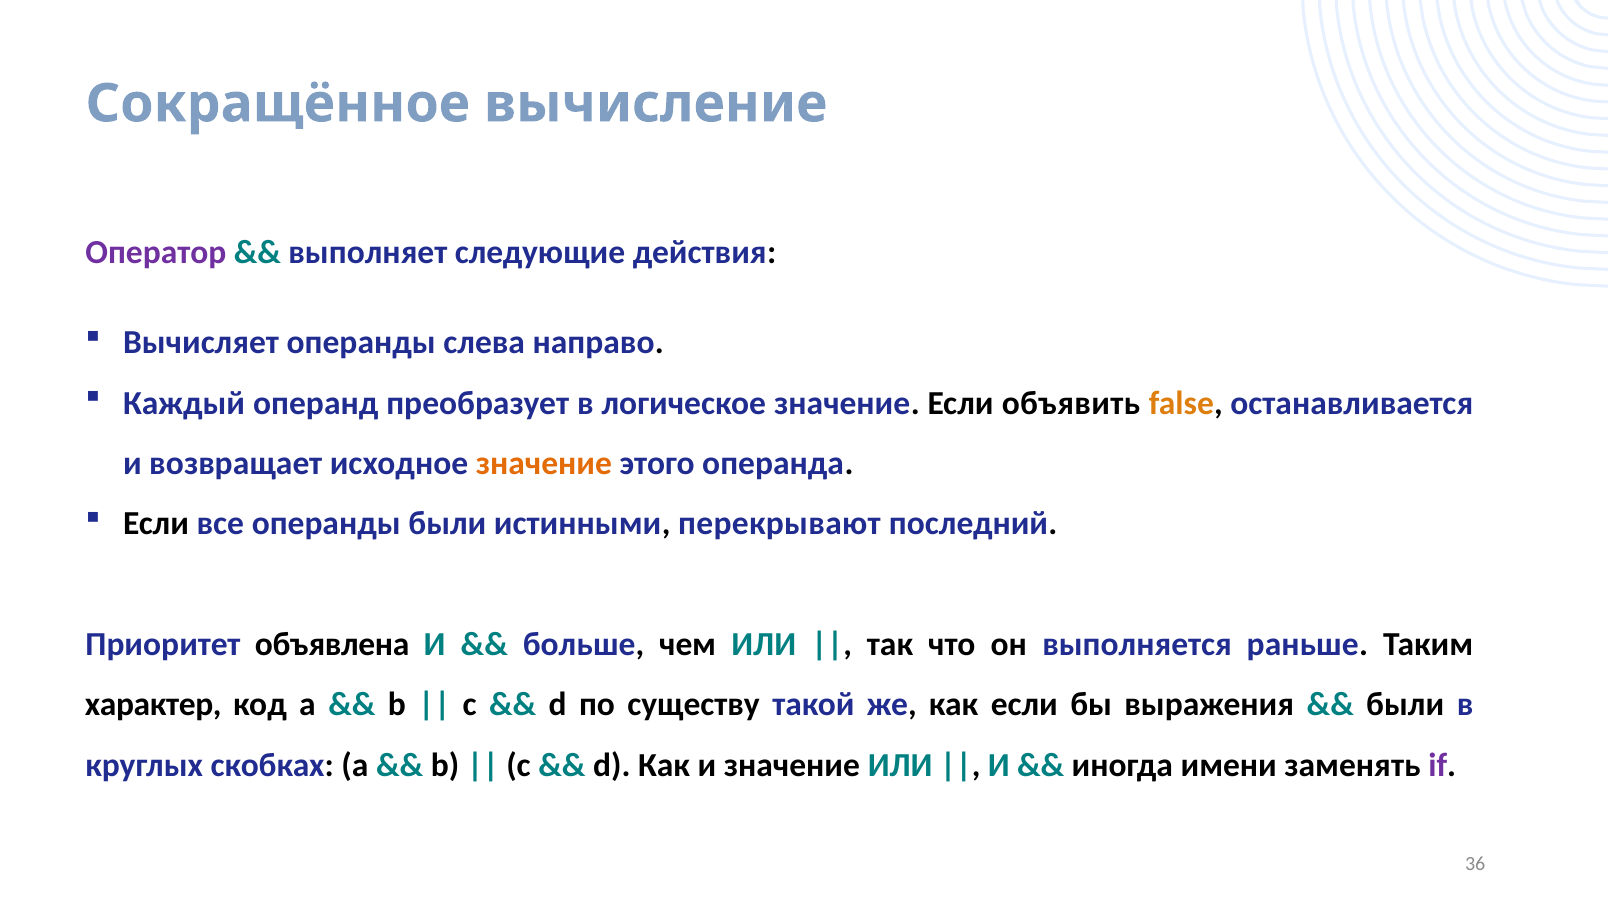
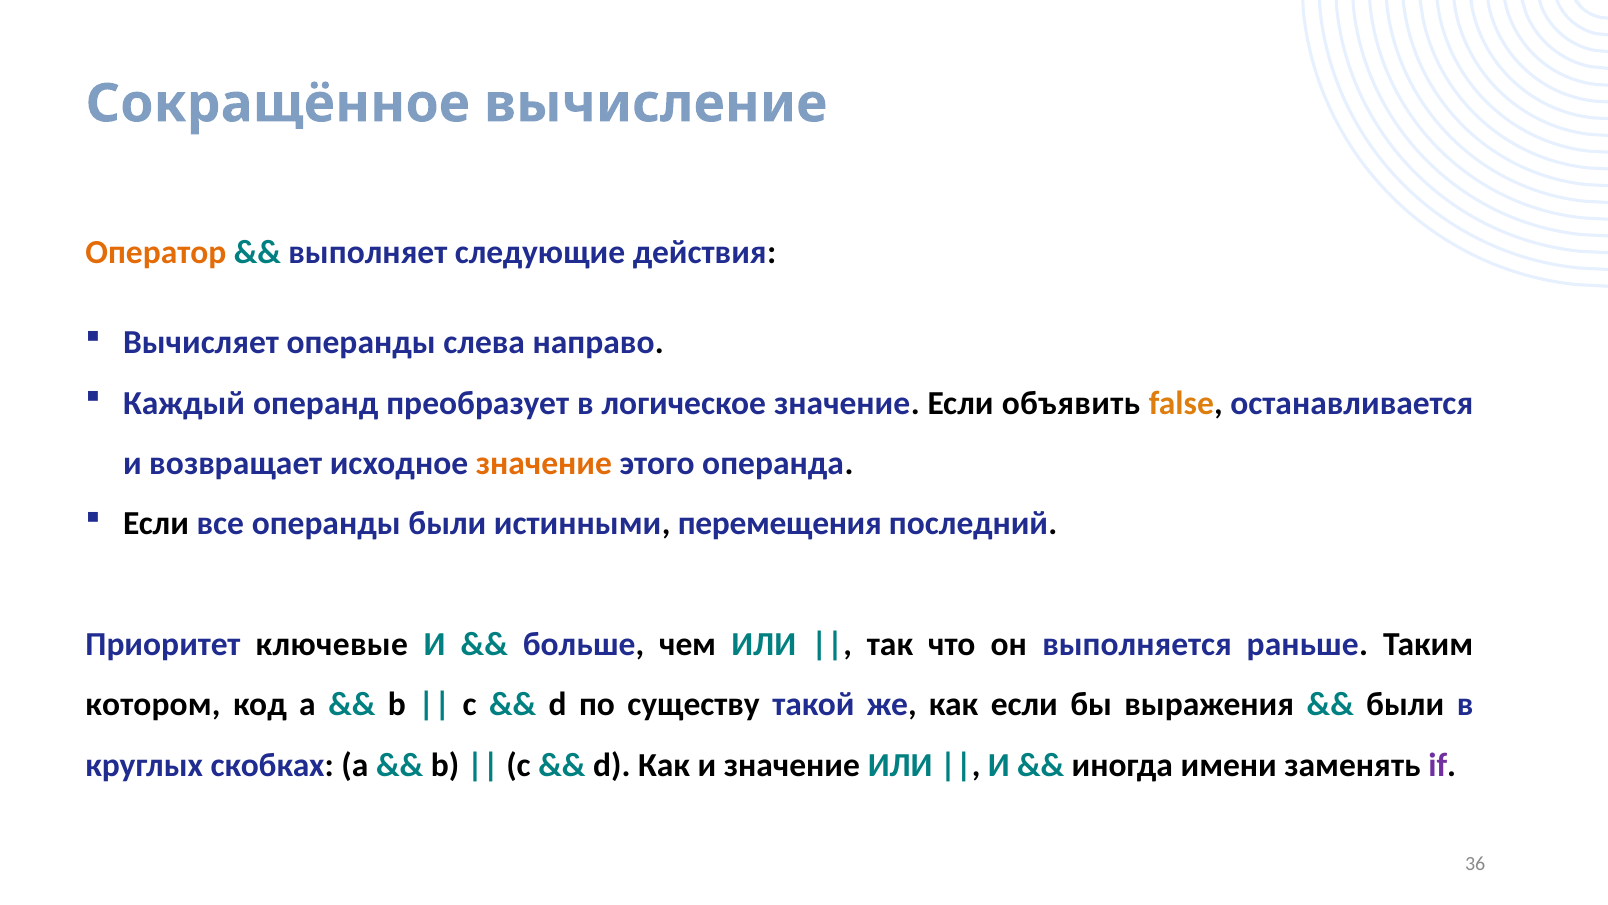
Оператор colour: purple -> orange (156, 252)
перекрывают: перекрывают -> перемещения (780, 524)
объявлена: объявлена -> ключевые (332, 644)
характер: характер -> котором (153, 704)
